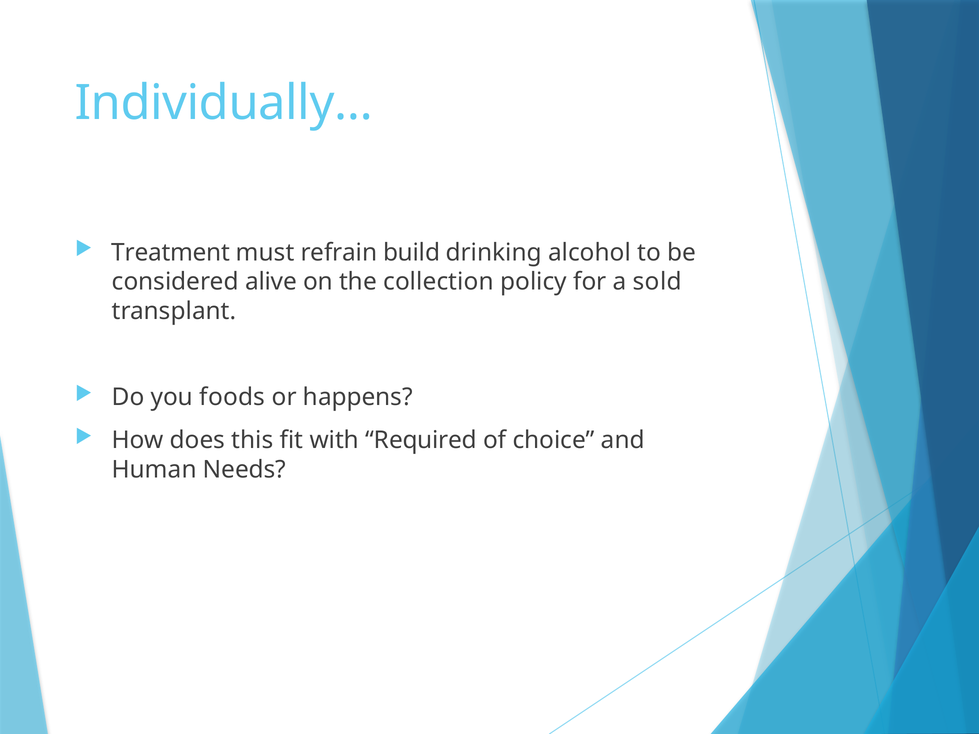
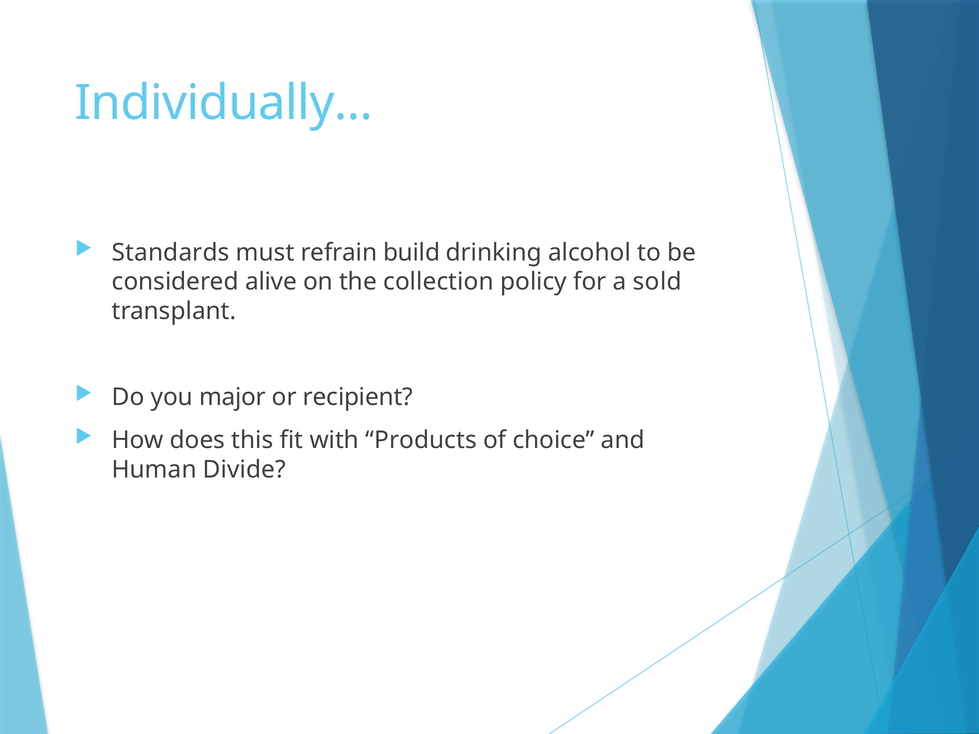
Treatment: Treatment -> Standards (171, 253)
foods: foods -> major (233, 397)
happens: happens -> recipient (358, 397)
Required: Required -> Products (421, 440)
Needs: Needs -> Divide (244, 470)
